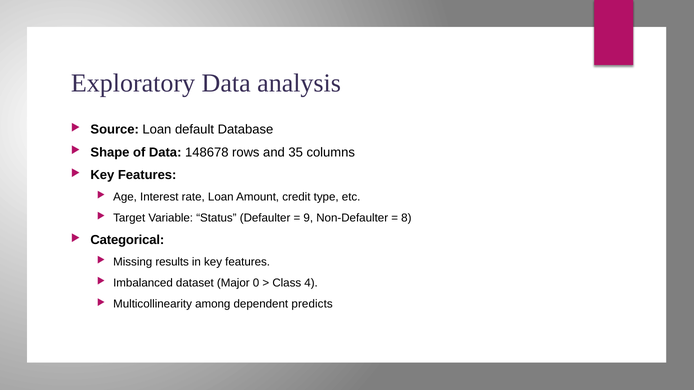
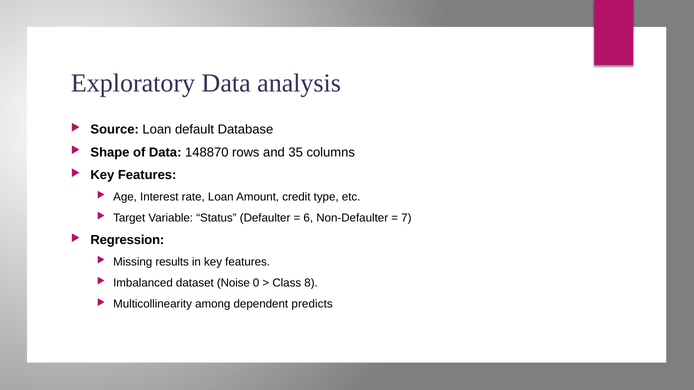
148678: 148678 -> 148870 (207, 152)
9: 9 -> 6 (308, 218)
8: 8 -> 7 (406, 218)
Categorical: Categorical -> Regression (127, 240)
Major: Major -> Noise (233, 283)
4: 4 -> 8 (311, 283)
